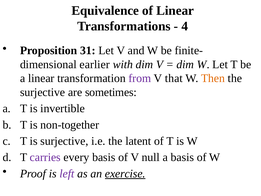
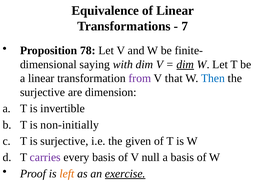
4: 4 -> 7 (185, 26)
31: 31 -> 78 (88, 50)
earlier: earlier -> saying (95, 64)
dim underline: none -> present (185, 64)
Then colour: orange -> blue (213, 78)
sometimes: sometimes -> dimension (111, 92)
non-together: non-together -> non-initially (70, 125)
latent: latent -> given (138, 141)
left colour: purple -> orange (67, 173)
